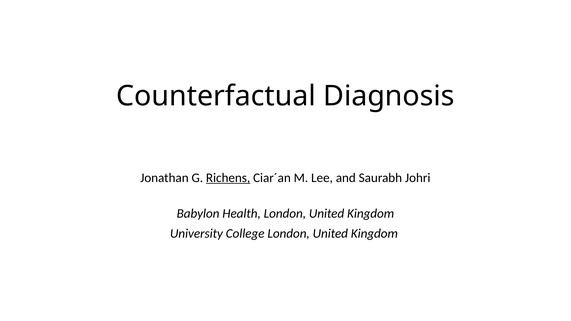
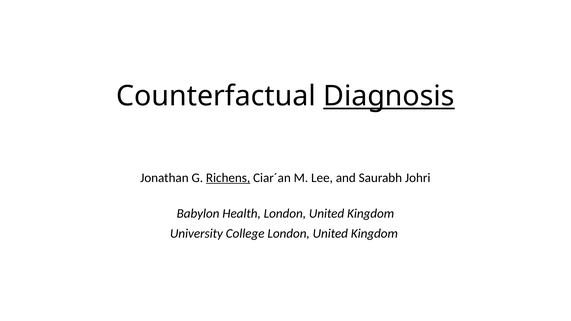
Diagnosis underline: none -> present (389, 96)
